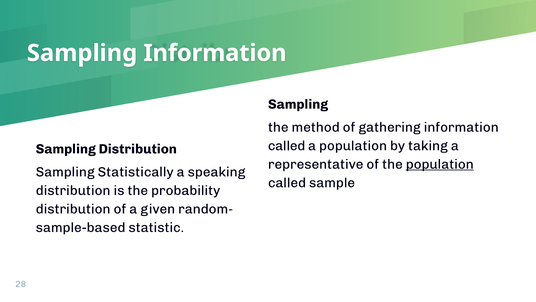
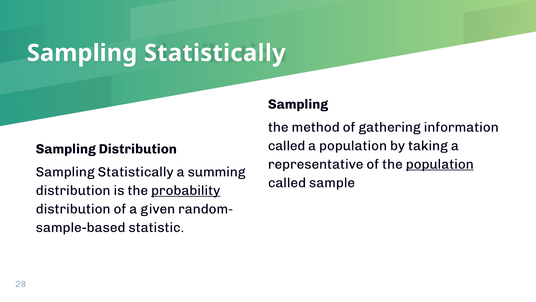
Information: Information -> Statistically (215, 53)
speaking: speaking -> summing (217, 172)
probability underline: none -> present (186, 190)
